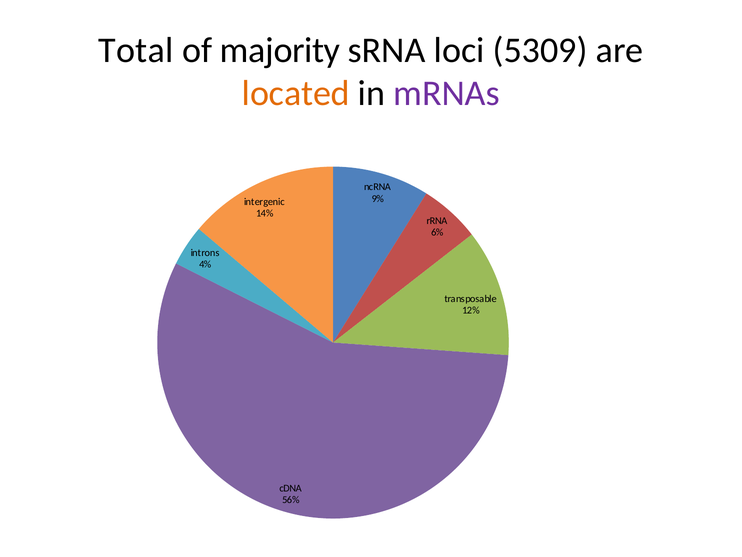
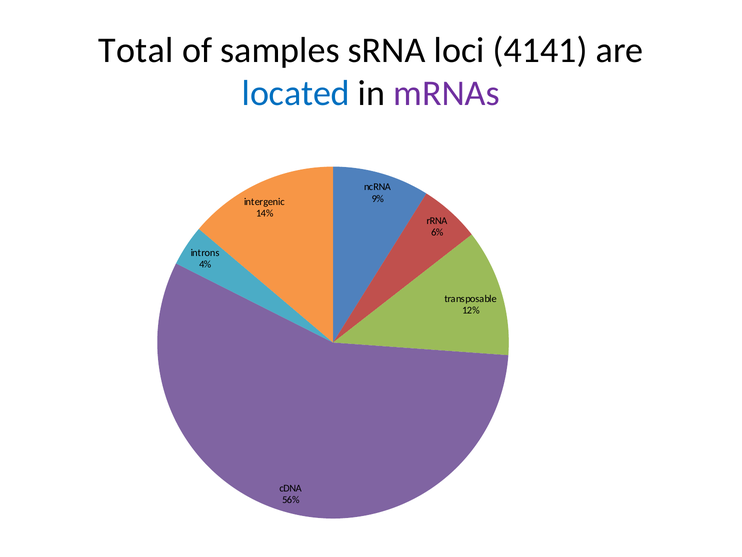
majority: majority -> samples (280, 50)
5309: 5309 -> 4141 (540, 50)
located colour: orange -> blue (296, 93)
